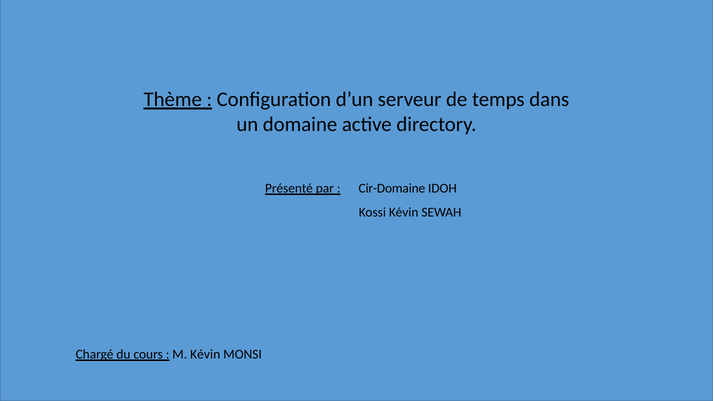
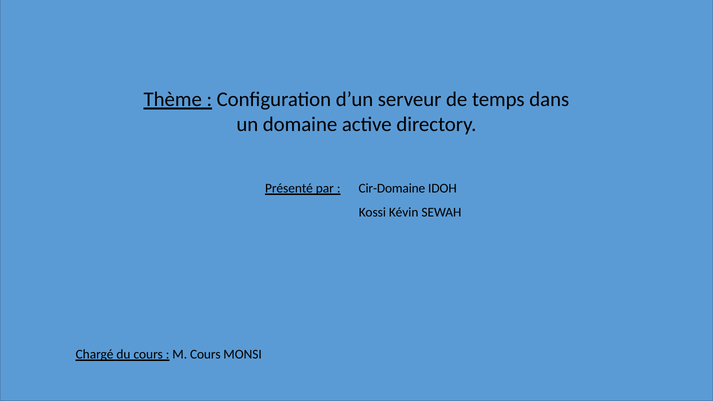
M Kévin: Kévin -> Cours (205, 354)
